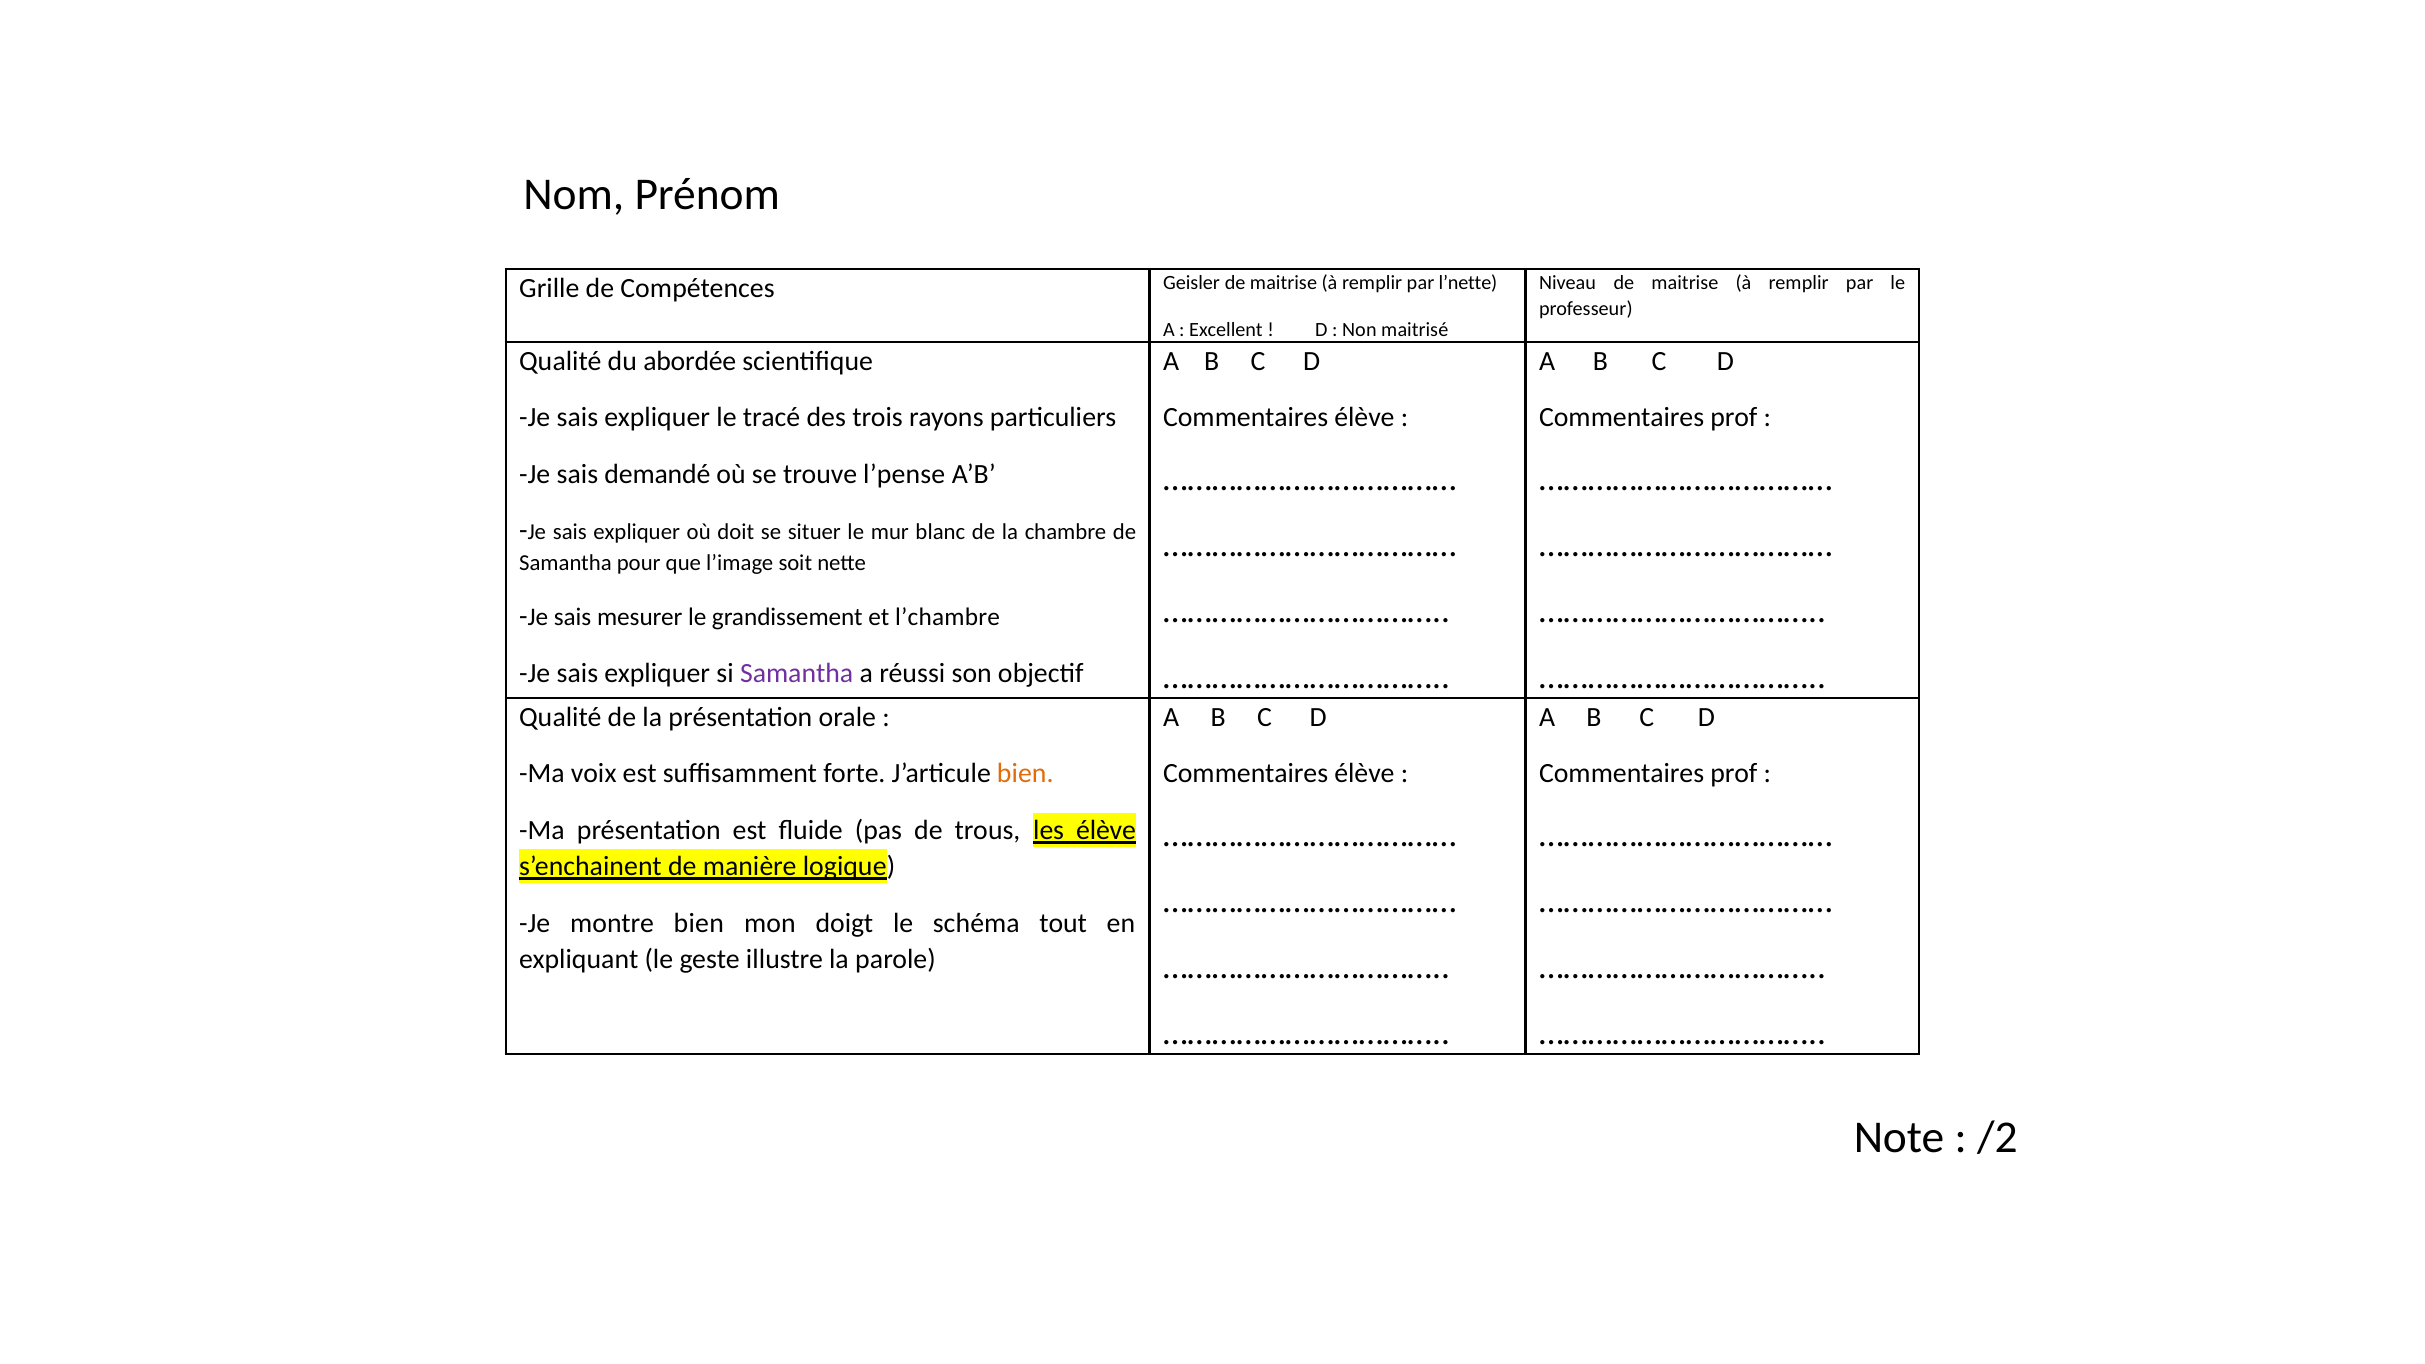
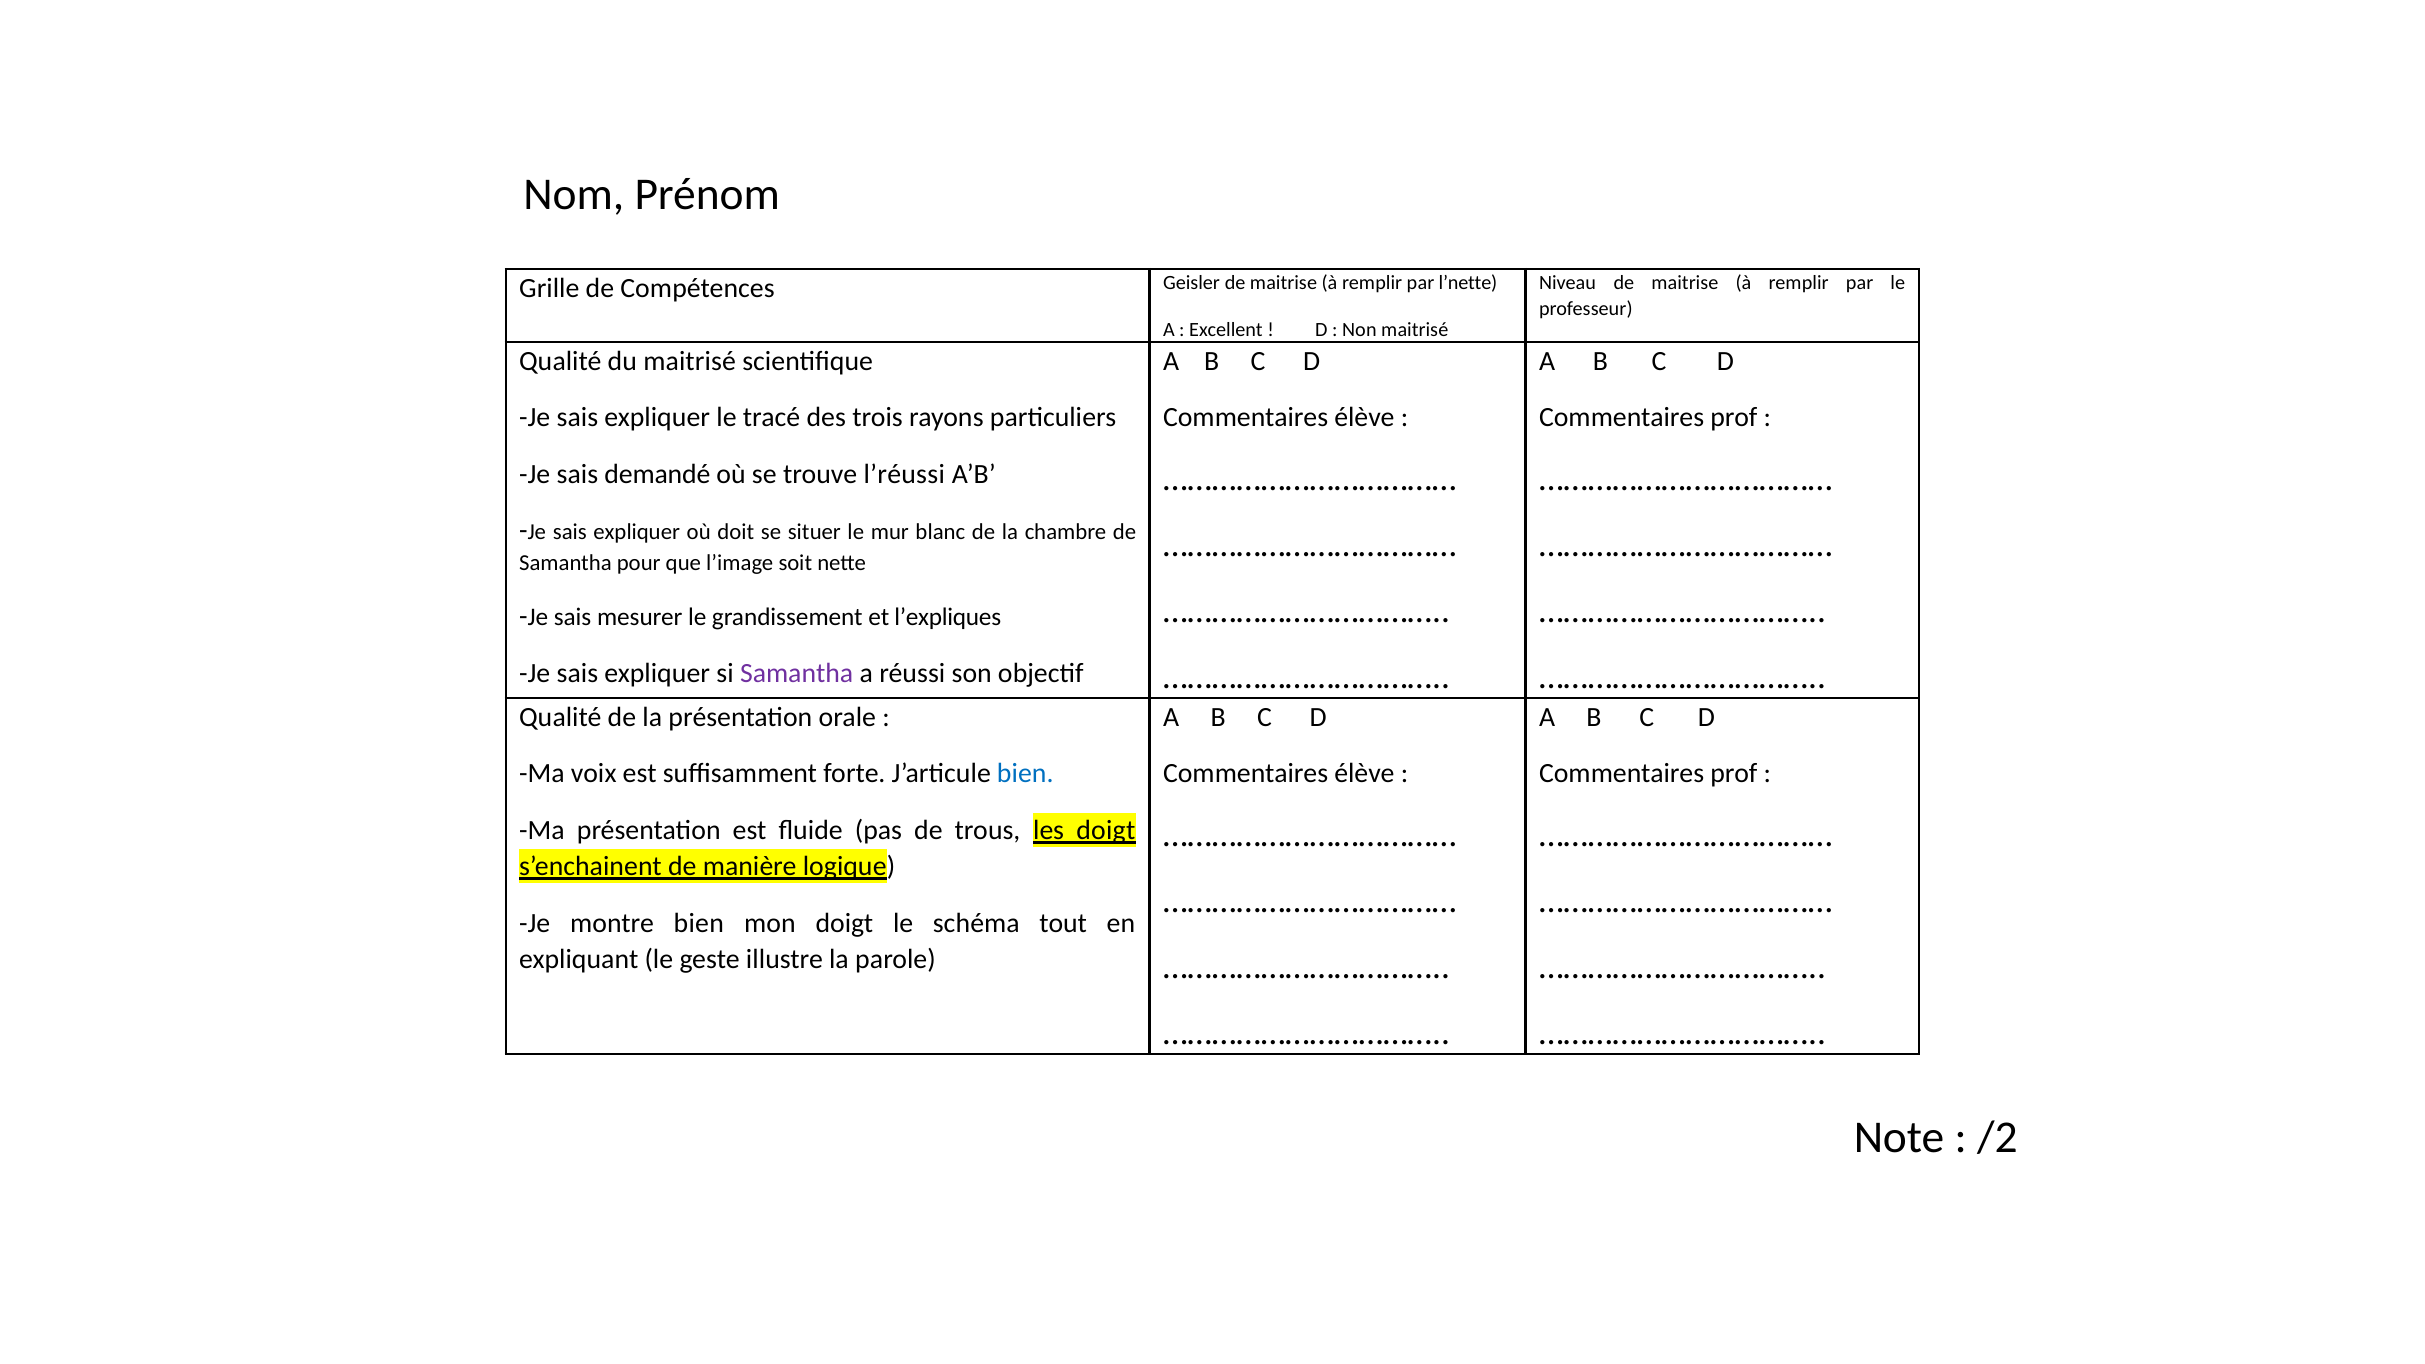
du abordée: abordée -> maitrisé (690, 361)
l’pense: l’pense -> l’réussi (904, 474)
l’chambre: l’chambre -> l’expliques (948, 617)
bien colour: orange -> blue (1025, 774)
les élève: élève -> doigt (1106, 830)
